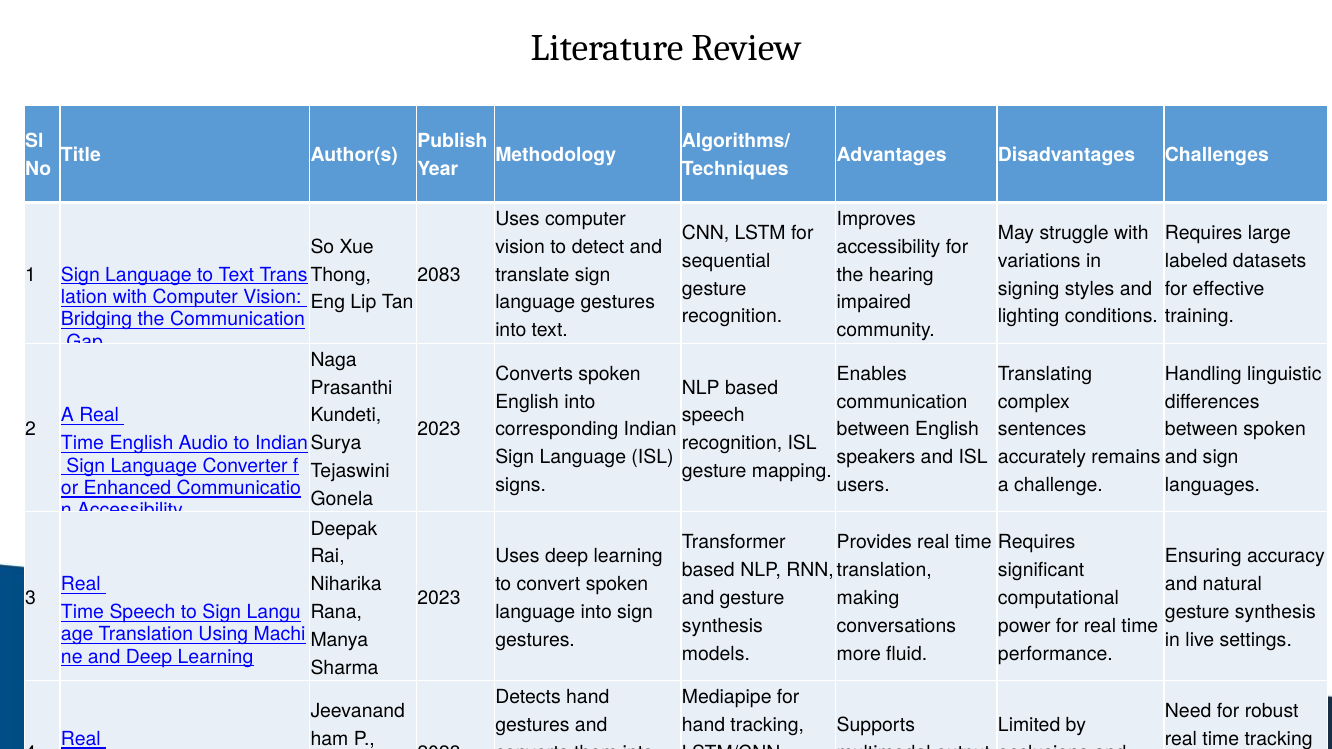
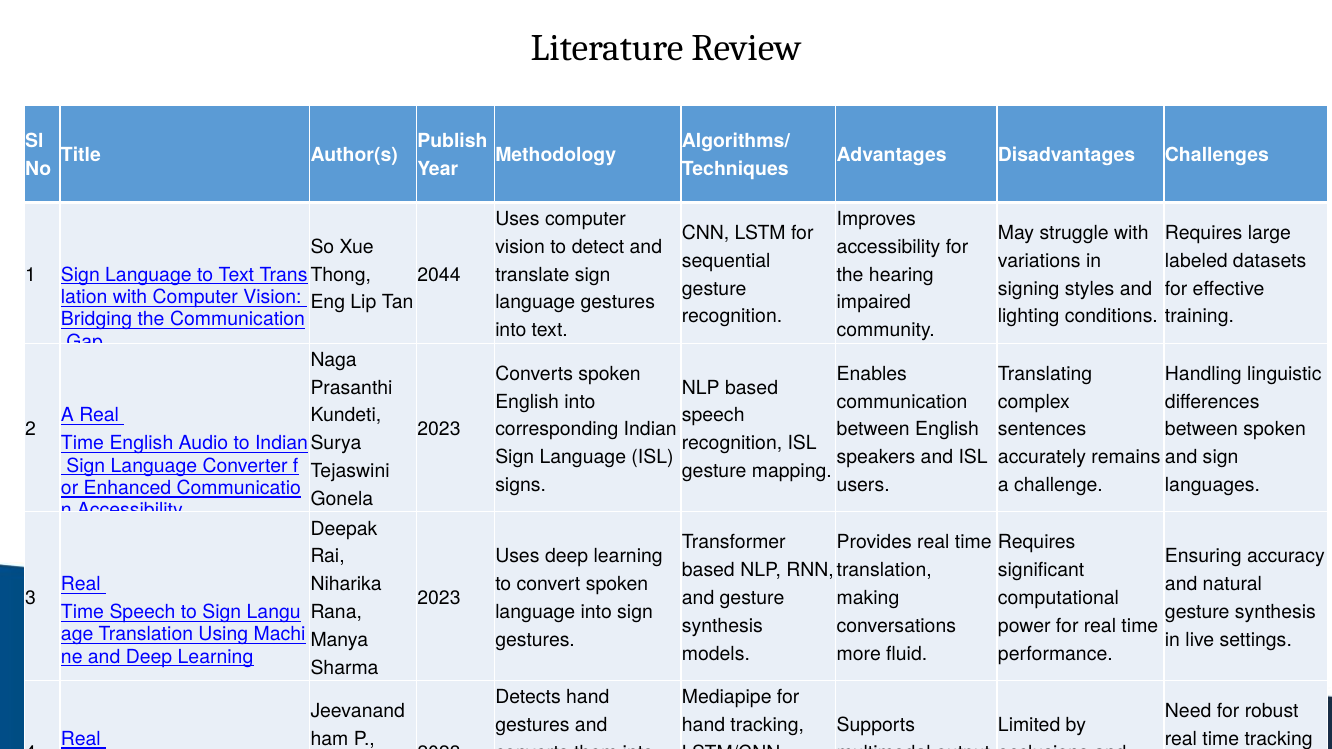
2083: 2083 -> 2044 (439, 275)
